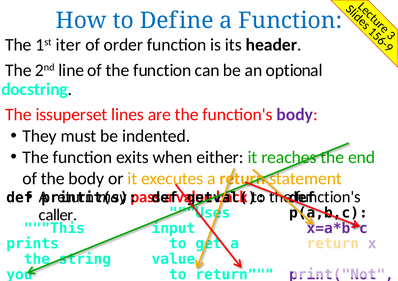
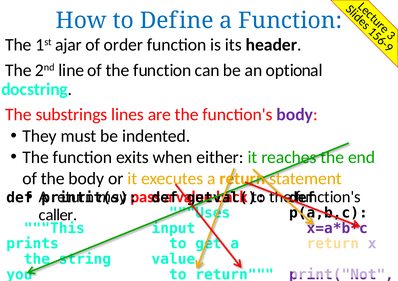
iter: iter -> ajar (69, 45)
issuperset: issuperset -> substrings (71, 114)
